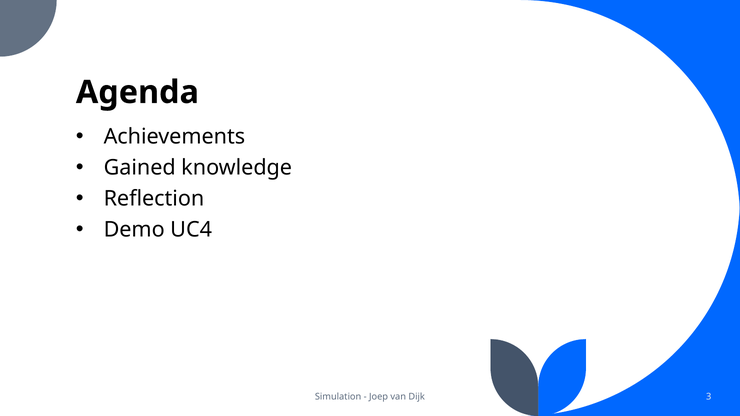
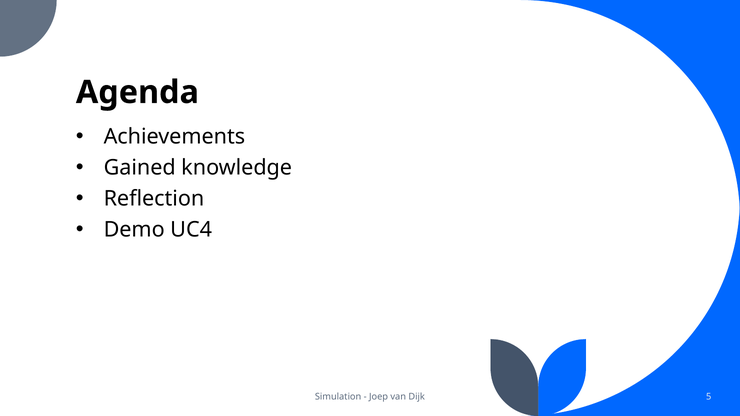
3: 3 -> 5 (709, 397)
